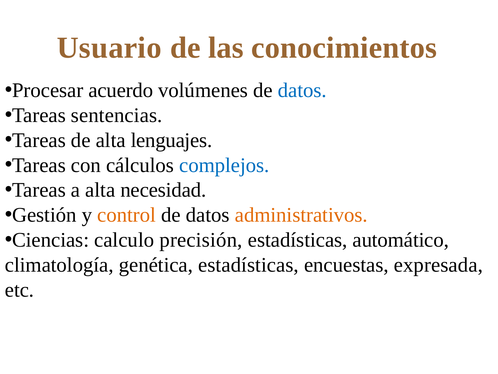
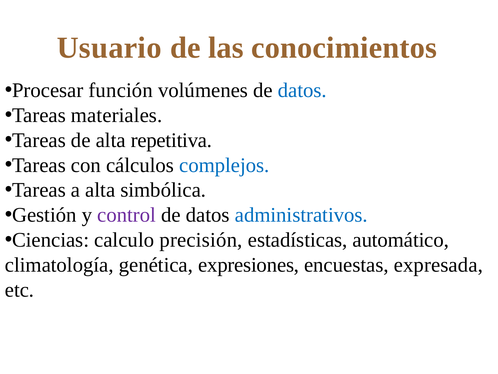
acuerdo: acuerdo -> función (121, 90)
sentencias: sentencias -> materiales (117, 115)
lenguajes: lenguajes -> repetitiva (171, 140)
necesidad: necesidad -> simbólica (163, 190)
control colour: orange -> purple (127, 215)
administrativos colour: orange -> blue (301, 215)
genética estadísticas: estadísticas -> expresiones (249, 265)
